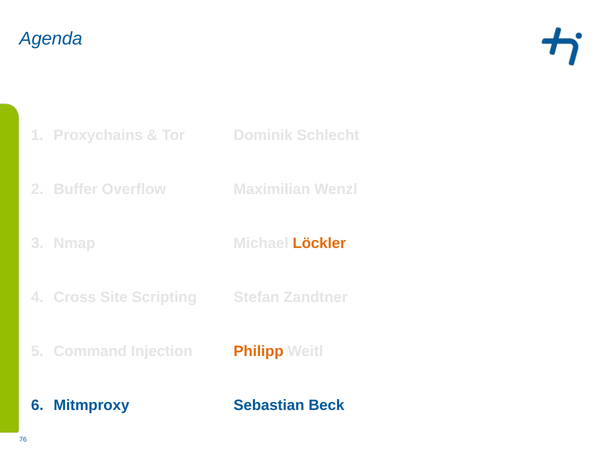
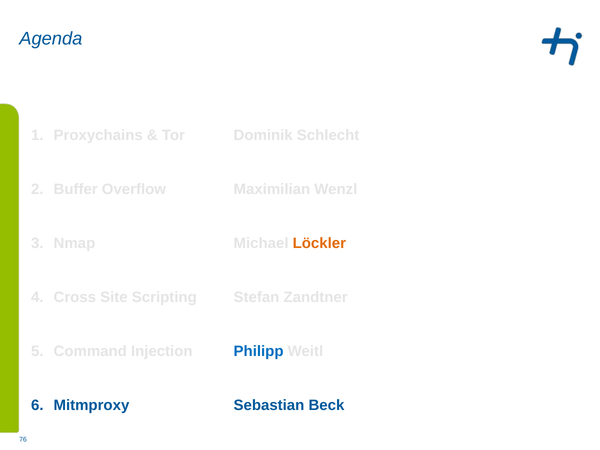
Philipp colour: orange -> blue (259, 351)
